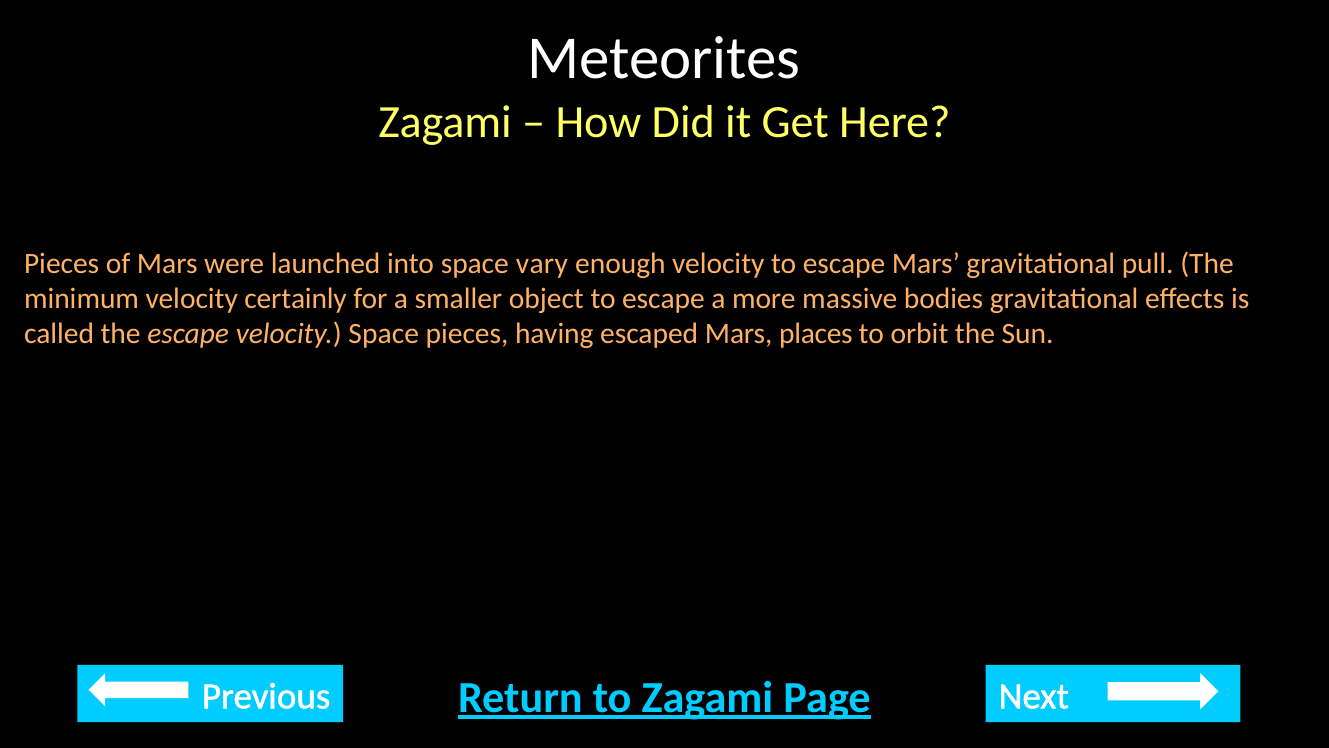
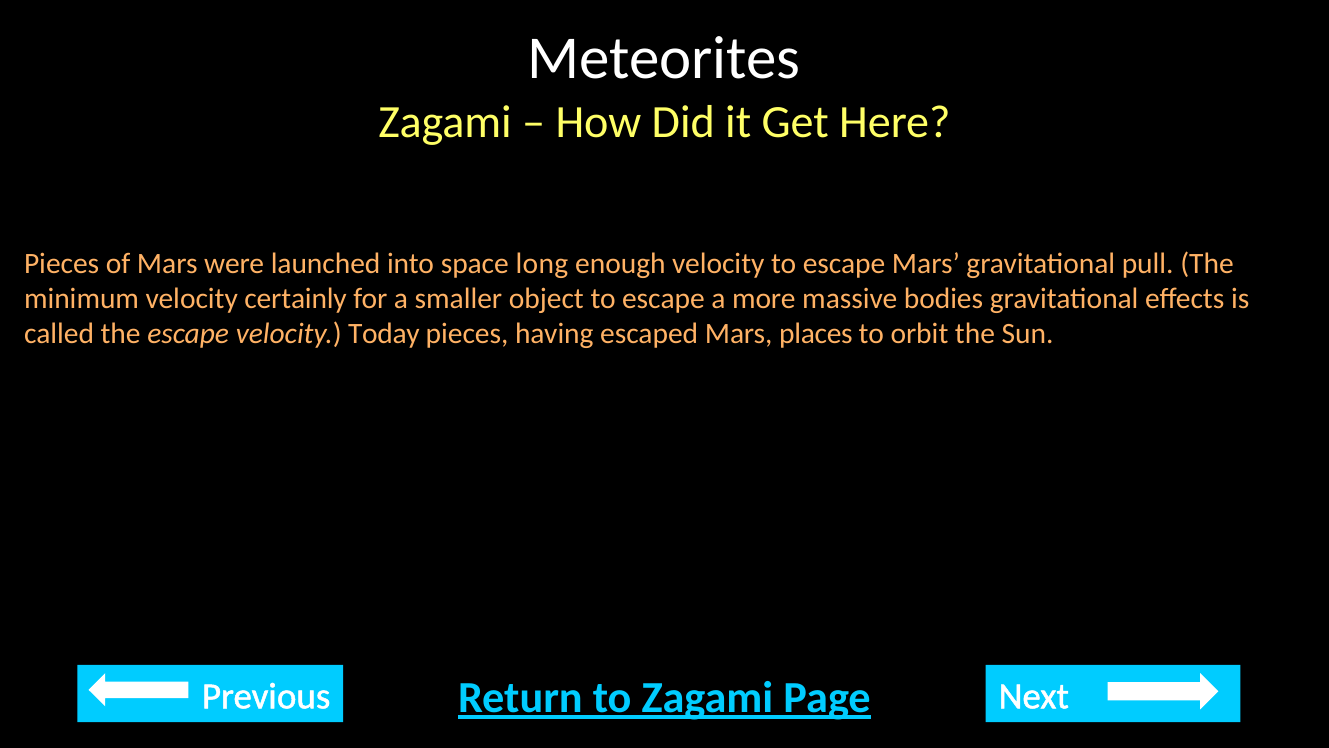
vary: vary -> long (542, 263)
velocity Space: Space -> Today (384, 334)
